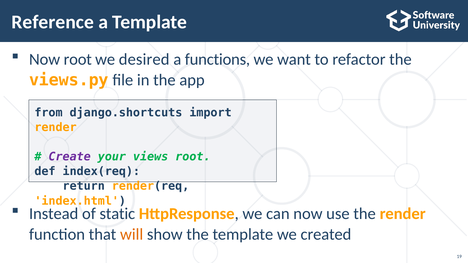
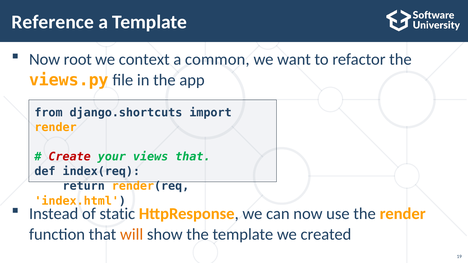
desired: desired -> context (144, 59)
functions: functions -> common (217, 59)
Create colour: purple -> red (70, 157)
views root: root -> that (193, 157)
